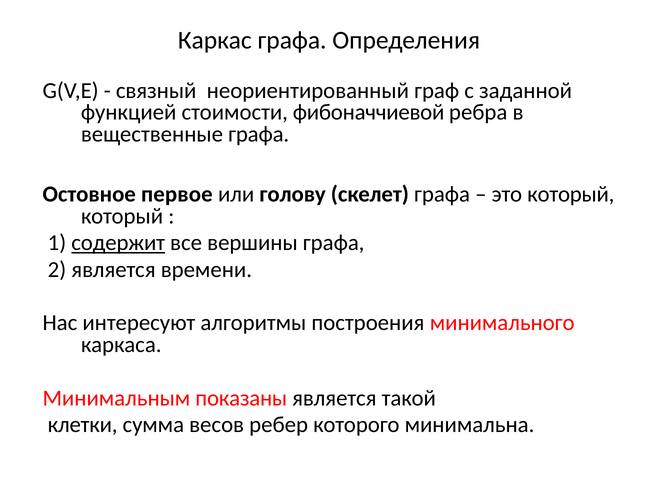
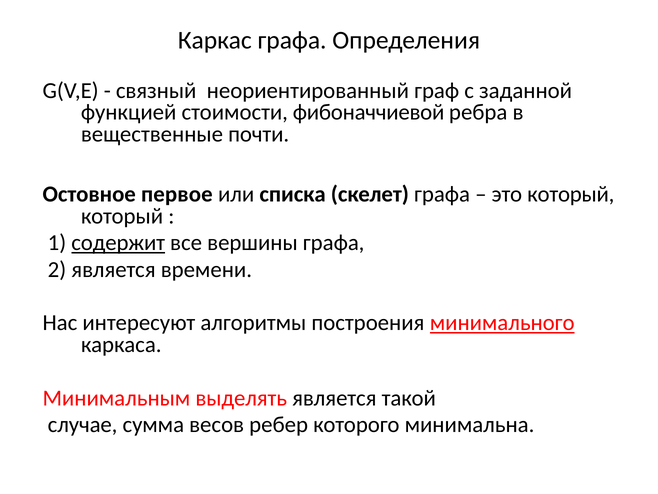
вещественные графа: графа -> почти (259, 134)
голову: голову -> списка (293, 194)
минимального underline: none -> present (502, 322)
показаны: показаны -> выделять (241, 398)
клетки: клетки -> случае (83, 424)
